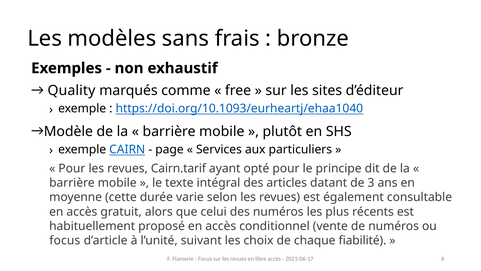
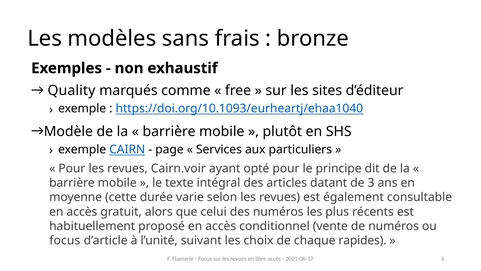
Cairn.tarif: Cairn.tarif -> Cairn.voir (178, 168)
fiabilité: fiabilité -> rapides (362, 240)
